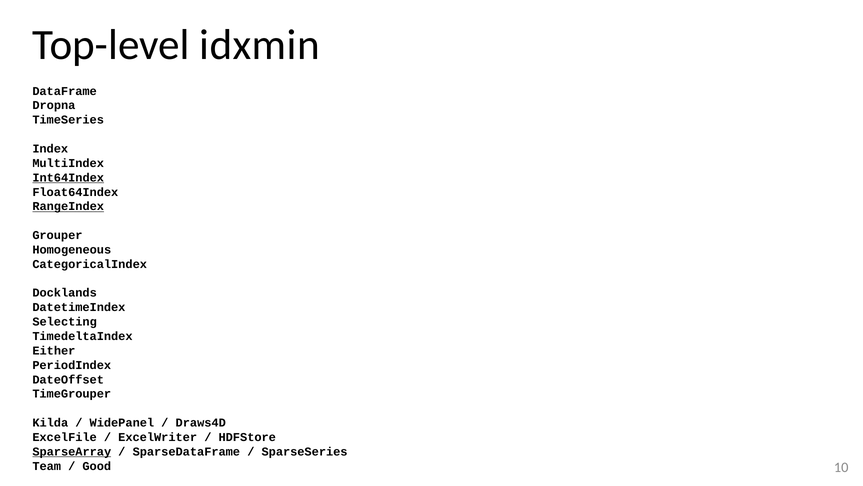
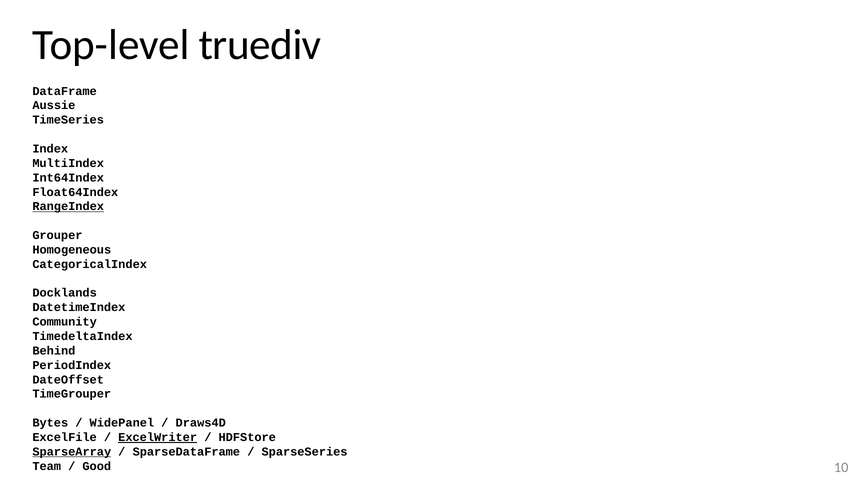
idxmin: idxmin -> truediv (260, 45)
Dropna: Dropna -> Aussie (54, 105)
Int64Index underline: present -> none (68, 177)
Selecting: Selecting -> Community (65, 322)
Either: Either -> Behind (54, 350)
Kilda: Kilda -> Bytes (50, 422)
ExcelWriter underline: none -> present (158, 437)
